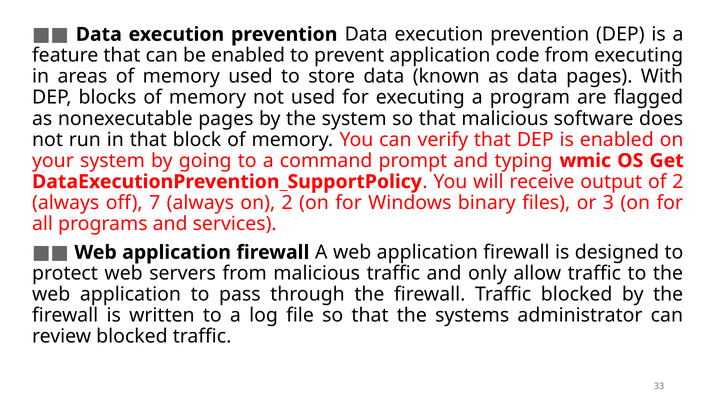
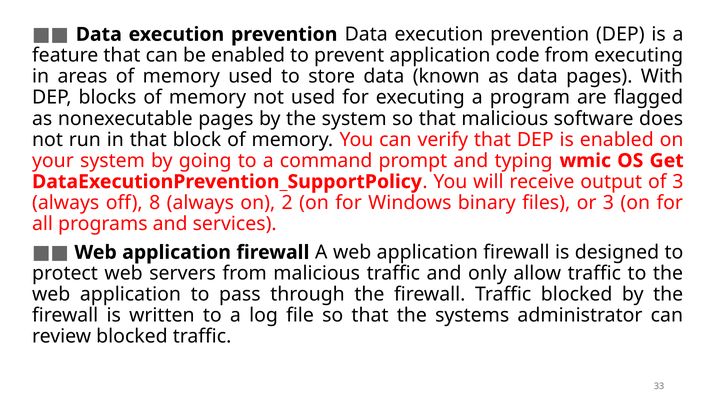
of 2: 2 -> 3 (678, 181)
7: 7 -> 8 (155, 202)
